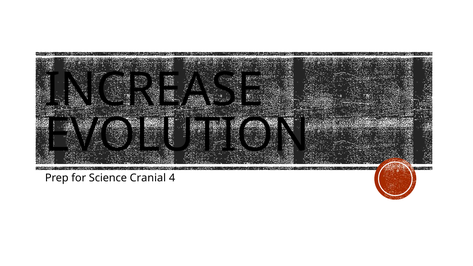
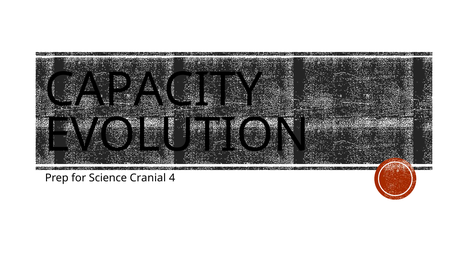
INCREASE: INCREASE -> CAPACITY (154, 90)
